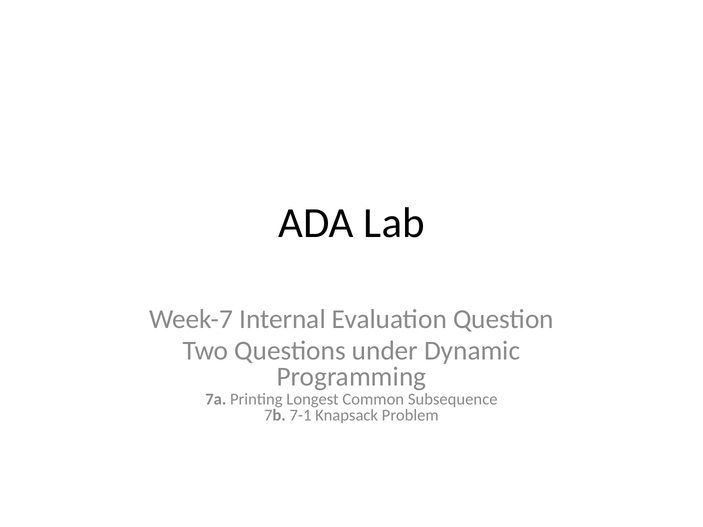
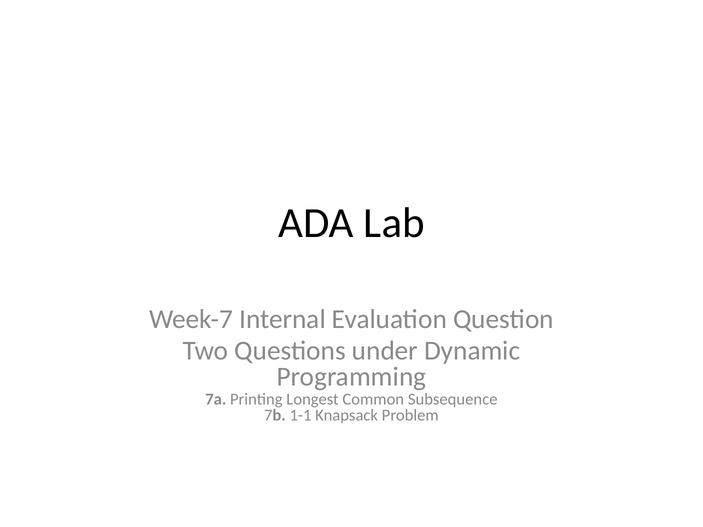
7-1: 7-1 -> 1-1 (300, 416)
